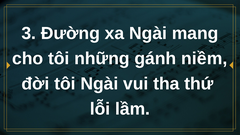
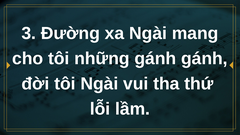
gánh niềm: niềm -> gánh (204, 59)
